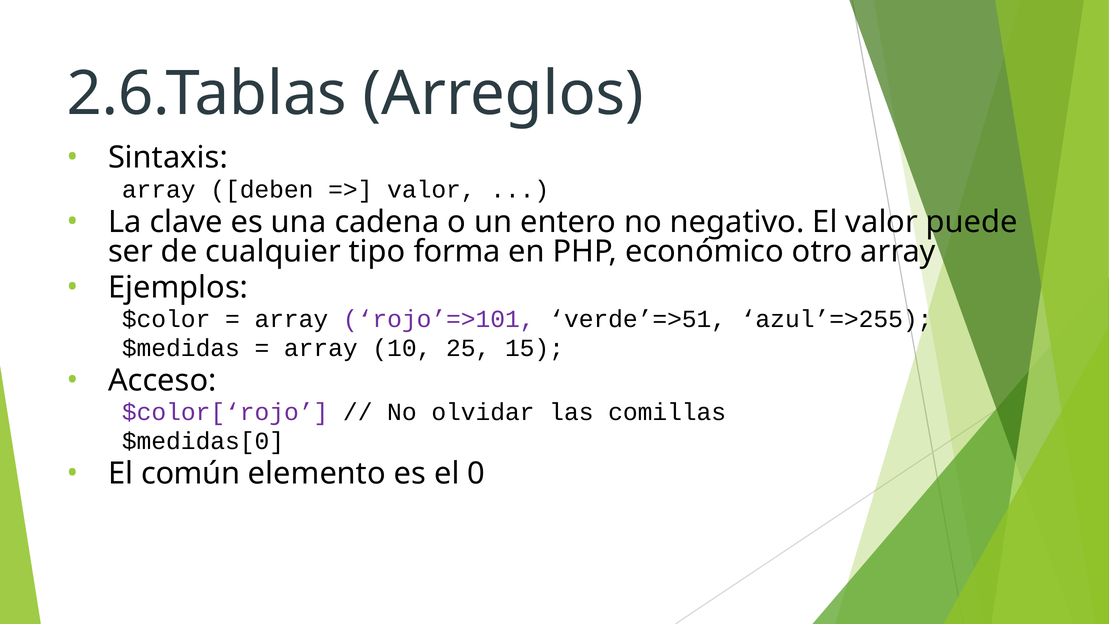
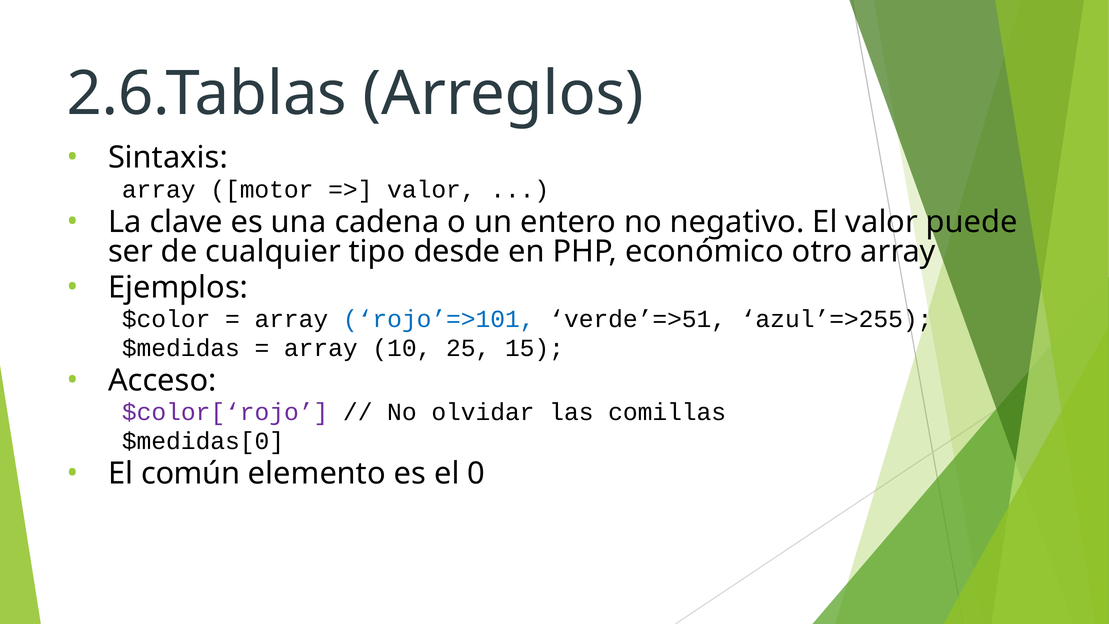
deben: deben -> motor (262, 189)
forma: forma -> desde (457, 252)
rojo’=>101 colour: purple -> blue (439, 319)
